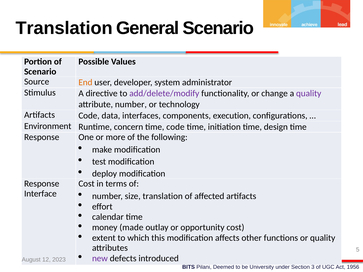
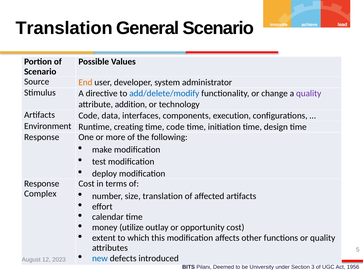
add/delete/modify colour: purple -> blue (164, 93)
attribute number: number -> addition (131, 105)
concern: concern -> creating (129, 127)
Interface: Interface -> Complex (40, 194)
made: made -> utilize (132, 228)
new colour: purple -> blue (100, 259)
